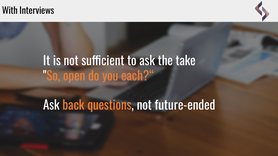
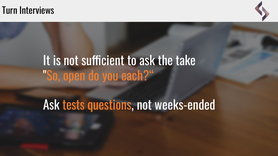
With: With -> Turn (10, 11)
back: back -> tests (74, 106)
future-ended: future-ended -> weeks-ended (185, 106)
